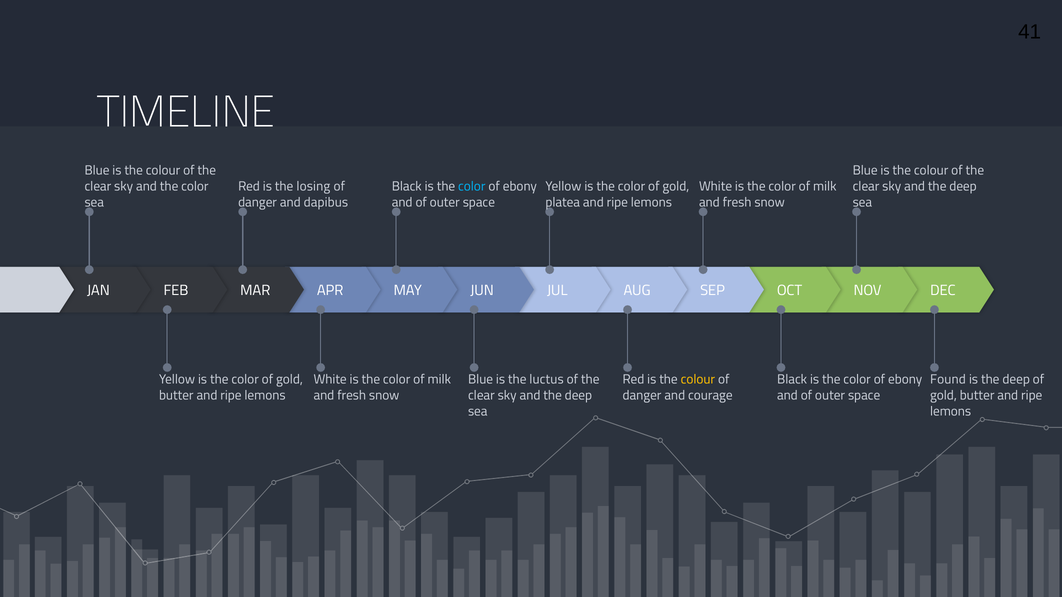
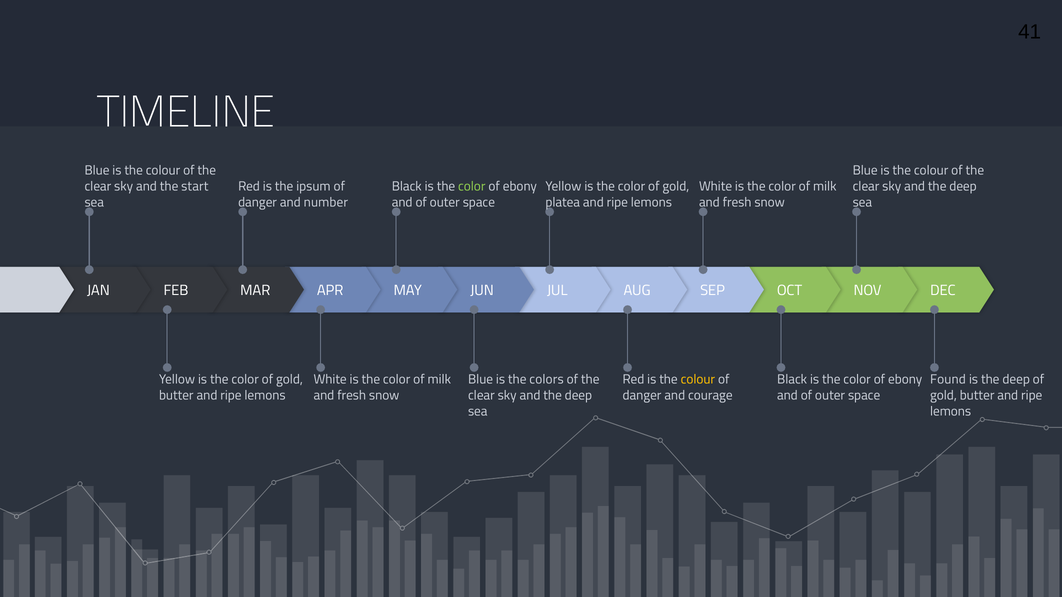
and the color: color -> start (195, 186)
losing: losing -> ipsum (313, 186)
color colour: light blue -> light green (472, 186)
dapibus: dapibus -> number (326, 202)
luctus: luctus -> colors (547, 379)
